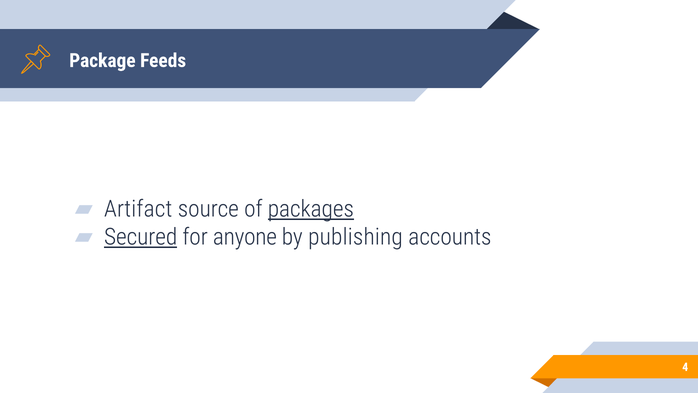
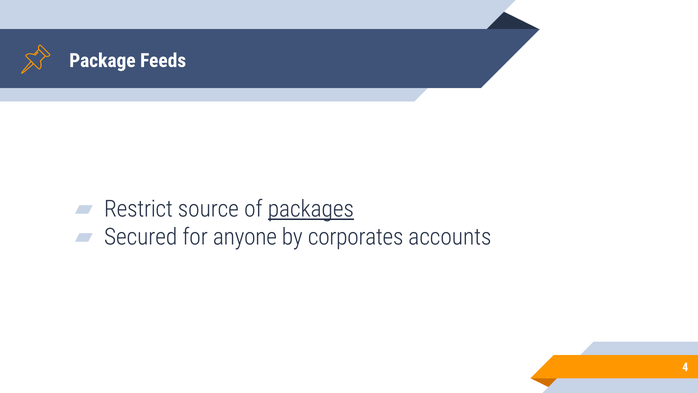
Artifact: Artifact -> Restrict (138, 209)
Secured underline: present -> none (141, 237)
publishing: publishing -> corporates (356, 237)
